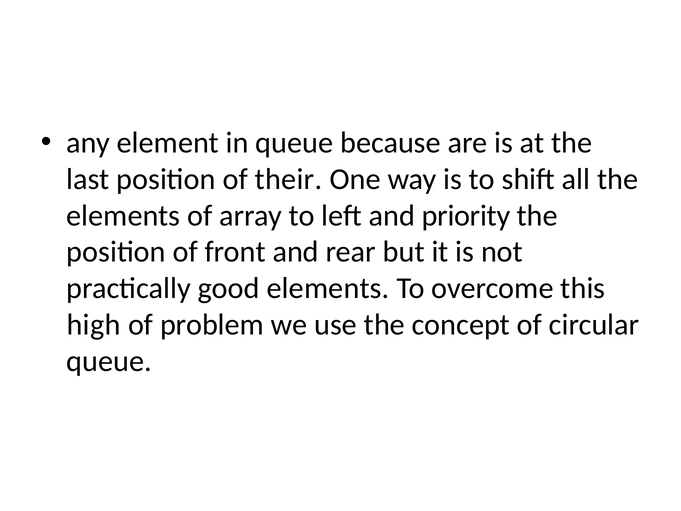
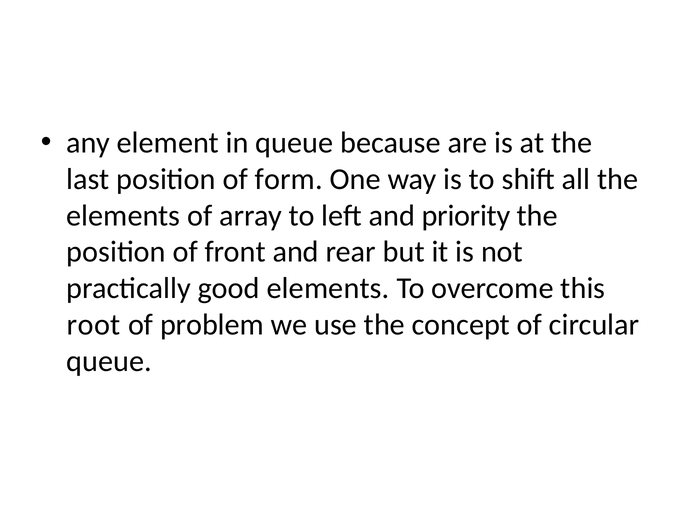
their: their -> form (289, 179)
high: high -> root (94, 325)
